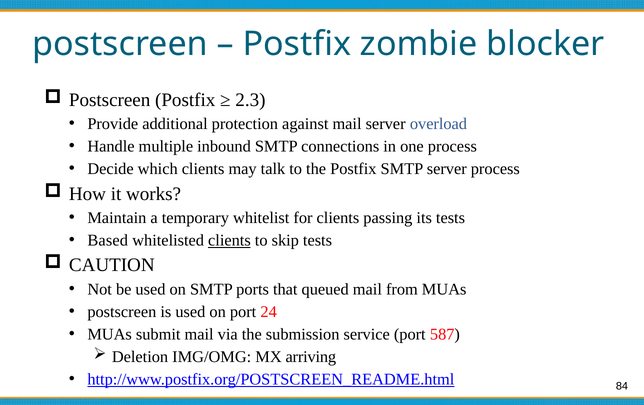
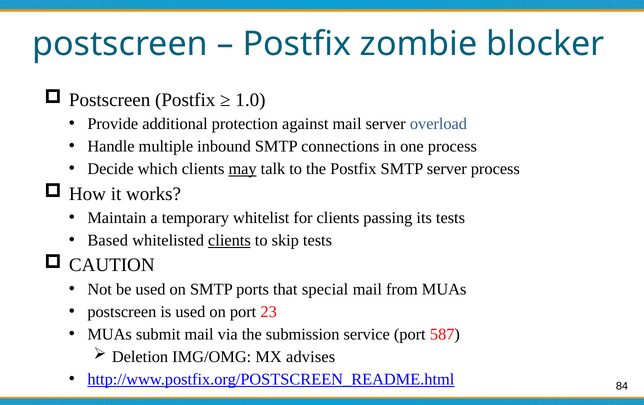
2.3: 2.3 -> 1.0 (250, 100)
may underline: none -> present (243, 169)
queued: queued -> special (325, 290)
24: 24 -> 23 (269, 312)
arriving: arriving -> advises (311, 357)
